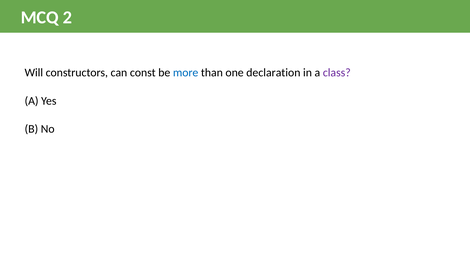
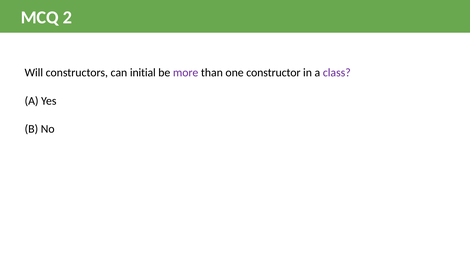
const: const -> initial (143, 73)
more colour: blue -> purple (186, 73)
declaration: declaration -> constructor (273, 73)
